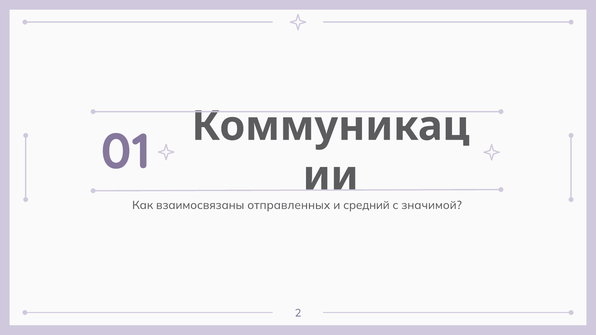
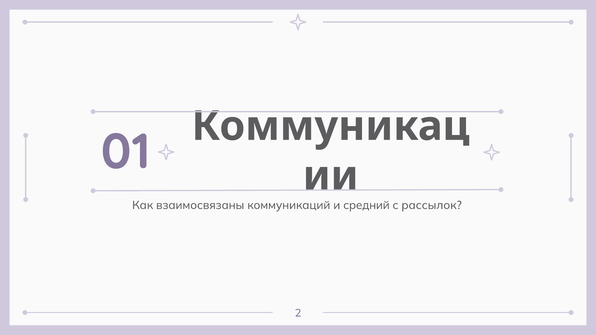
отправленных: отправленных -> коммуникаций (289, 205)
значимой: значимой -> рассылок (432, 205)
